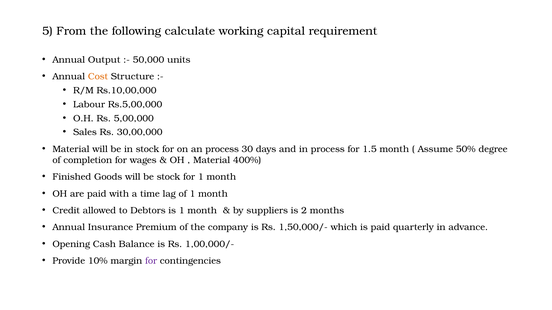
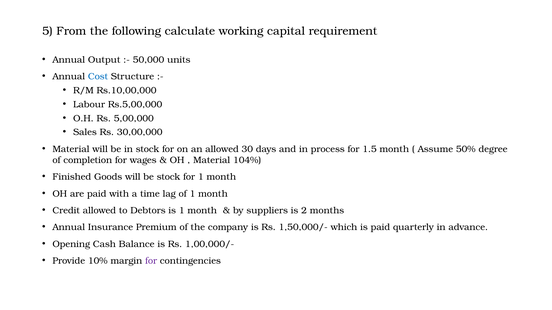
Cost colour: orange -> blue (98, 77)
an process: process -> allowed (222, 149)
400%: 400% -> 104% (247, 160)
